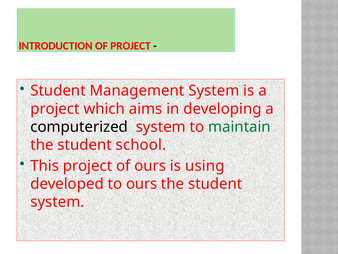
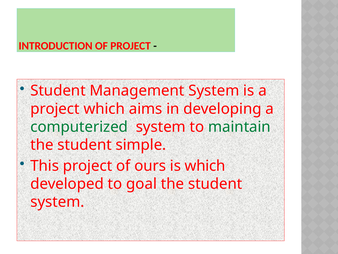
computerized colour: black -> green (79, 127)
school: school -> simple (141, 145)
is using: using -> which (205, 166)
to ours: ours -> goal (142, 184)
